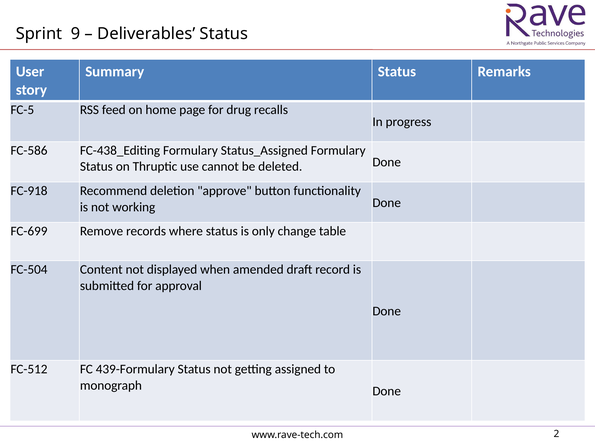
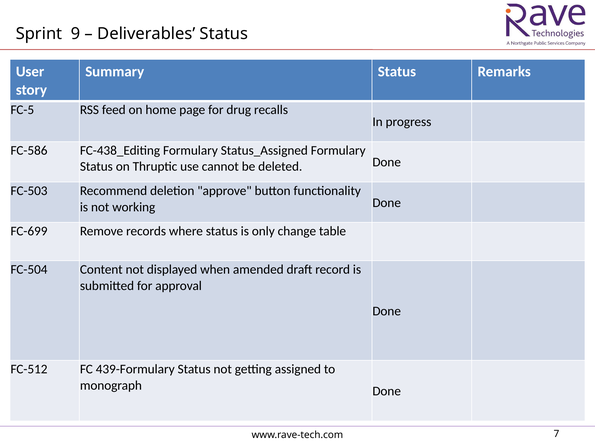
FC-918: FC-918 -> FC-503 (29, 191)
2: 2 -> 7 (556, 434)
